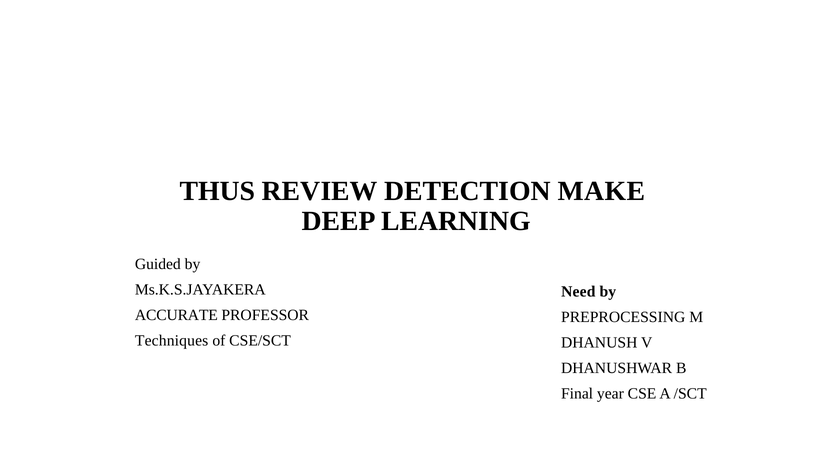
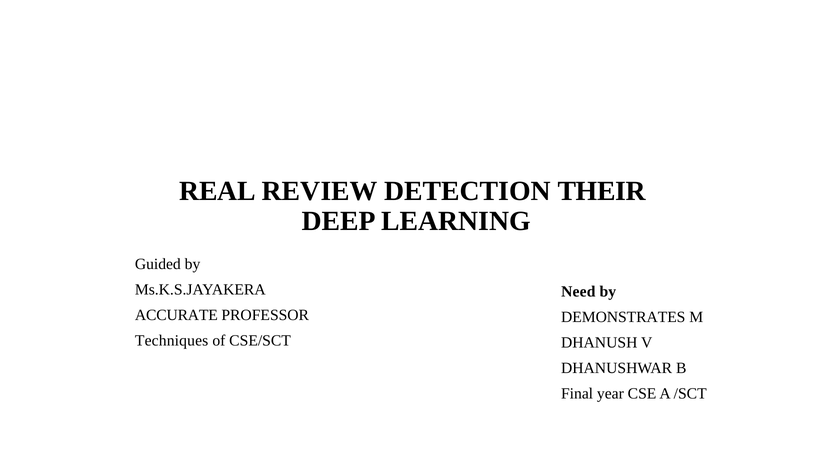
THUS: THUS -> REAL (218, 191)
MAKE: MAKE -> THEIR (602, 191)
PREPROCESSING: PREPROCESSING -> DEMONSTRATES (623, 317)
